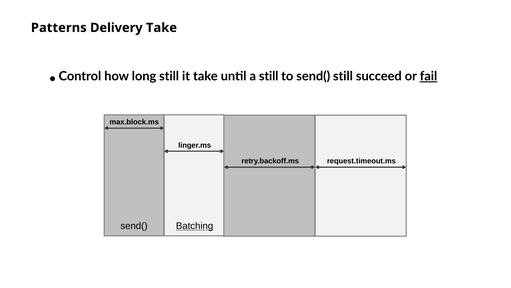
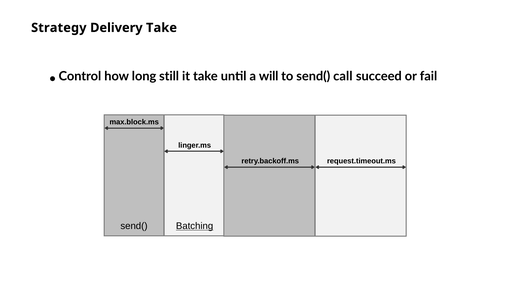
Patterns: Patterns -> Strategy (59, 28)
a still: still -> will (269, 76)
send( still: still -> call (343, 76)
fail underline: present -> none (428, 76)
